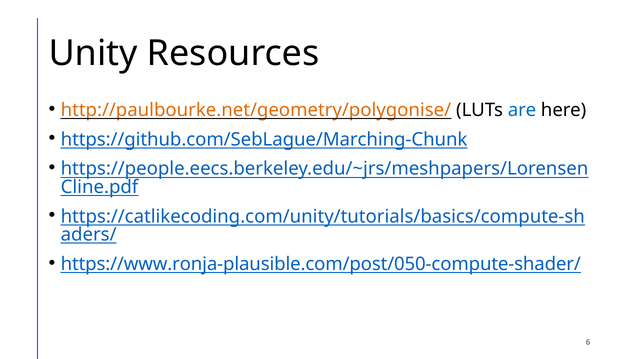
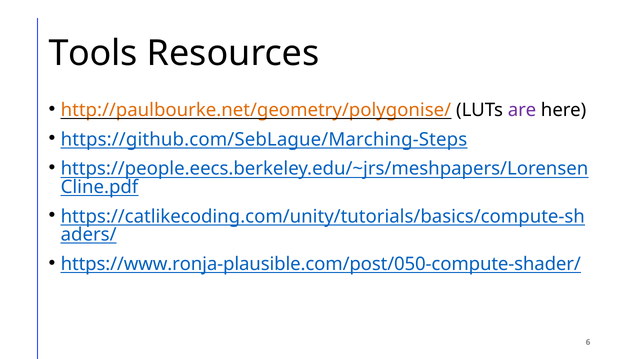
Unity: Unity -> Tools (93, 54)
are colour: blue -> purple (522, 110)
https://github.com/SebLague/Marching-Chunk: https://github.com/SebLague/Marching-Chunk -> https://github.com/SebLague/Marching-Steps (264, 140)
